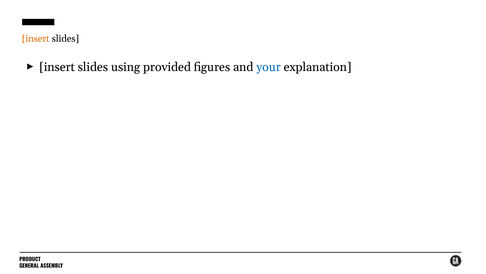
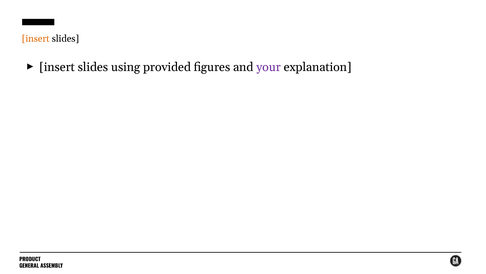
your colour: blue -> purple (268, 67)
